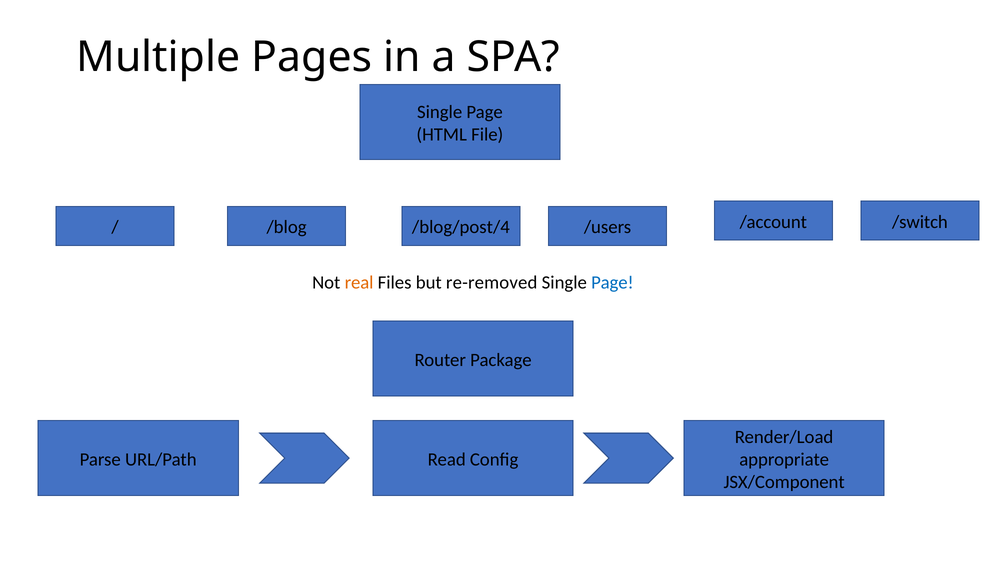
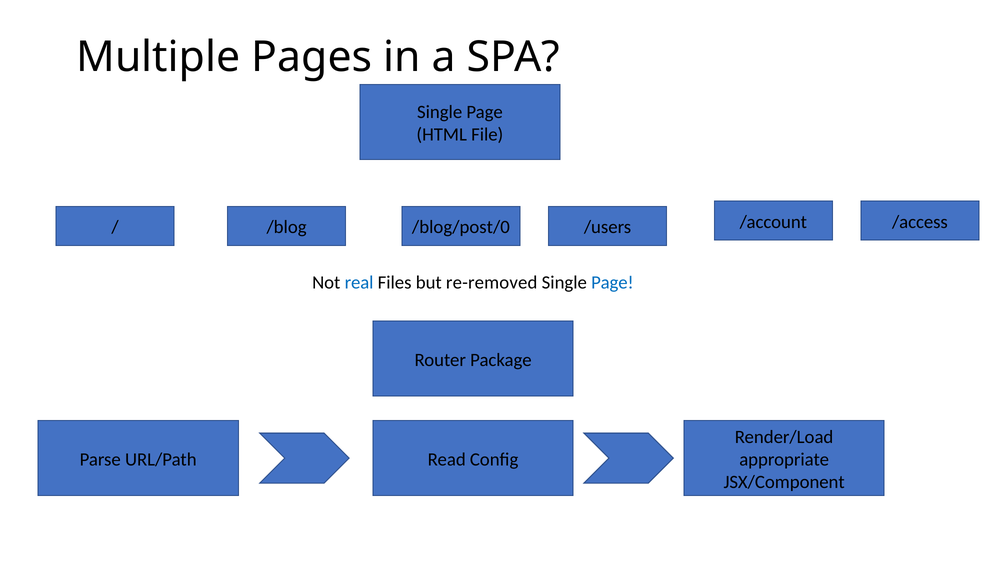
/blog/post/4: /blog/post/4 -> /blog/post/0 (461, 227)
/switch: /switch -> /access (920, 222)
real colour: orange -> blue (359, 283)
